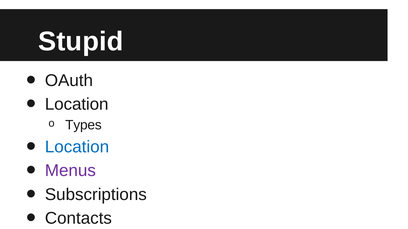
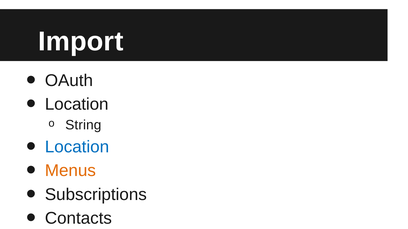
Stupid: Stupid -> Import (81, 42)
Types: Types -> String (83, 125)
Menus colour: purple -> orange (70, 171)
